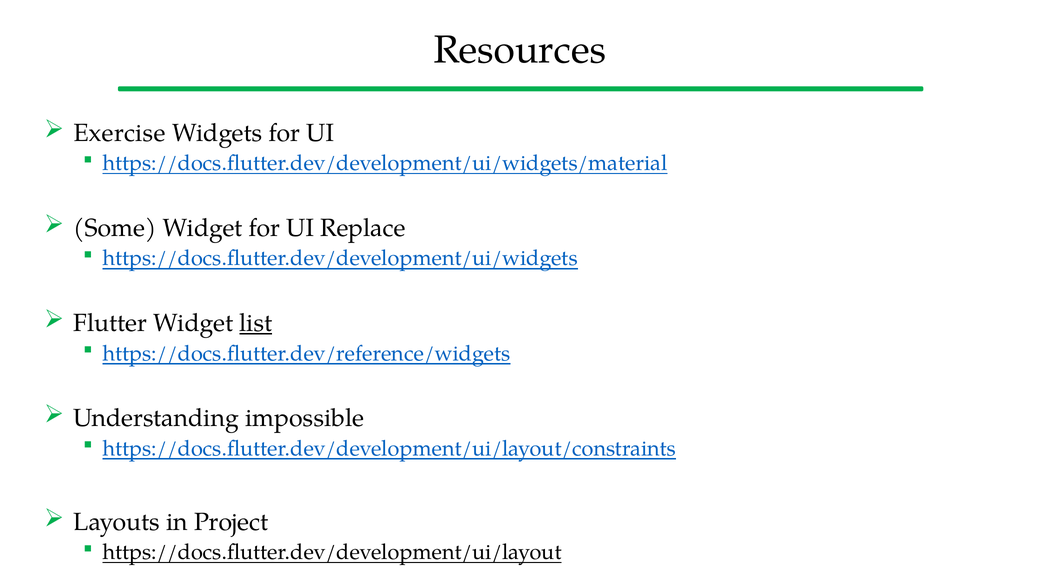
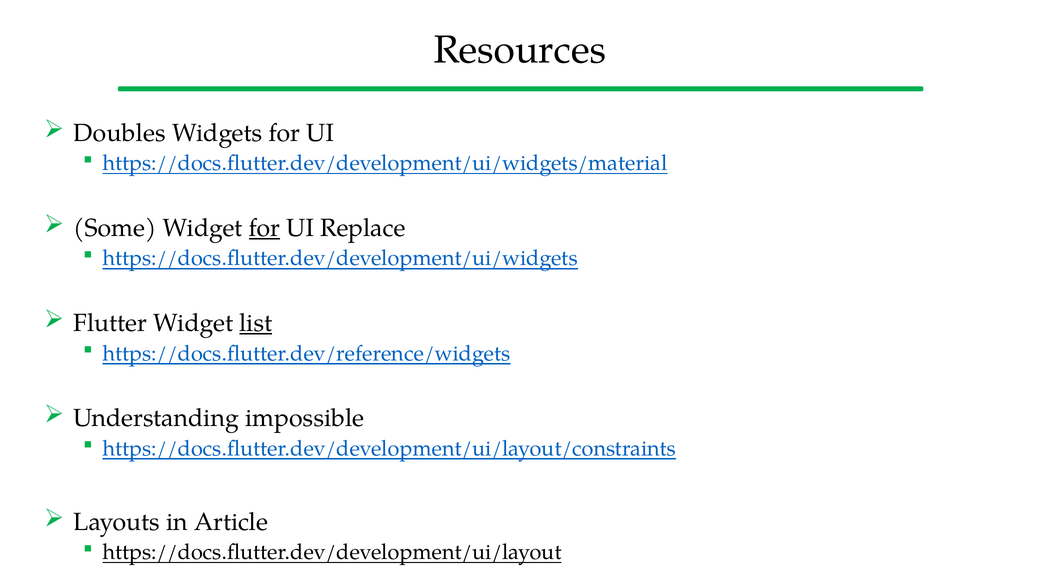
Exercise: Exercise -> Doubles (120, 133)
for underline: none -> present (264, 228)
Project: Project -> Article (231, 522)
